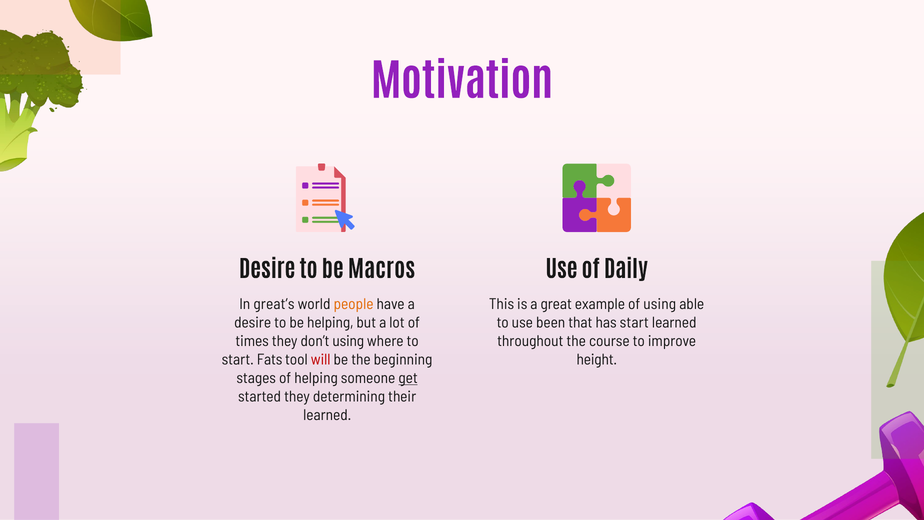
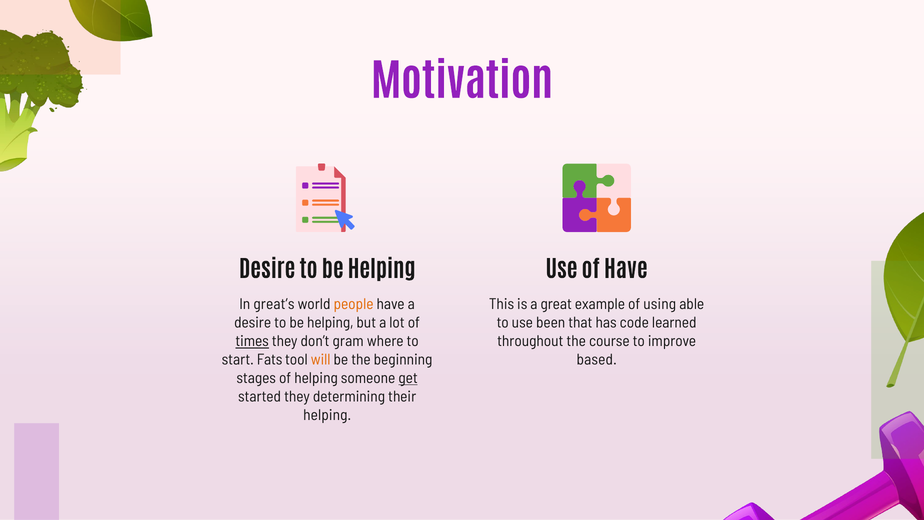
Macros: Macros -> Helping (382, 270)
of Daily: Daily -> Have (626, 270)
has start: start -> code (634, 323)
times underline: none -> present (252, 341)
don’t using: using -> gram (348, 341)
will colour: red -> orange (321, 360)
height: height -> based (597, 360)
learned: learned -> helping (327, 415)
